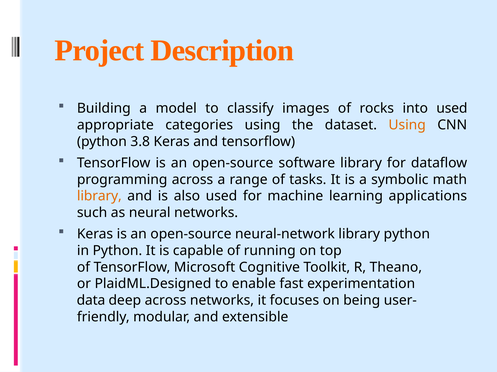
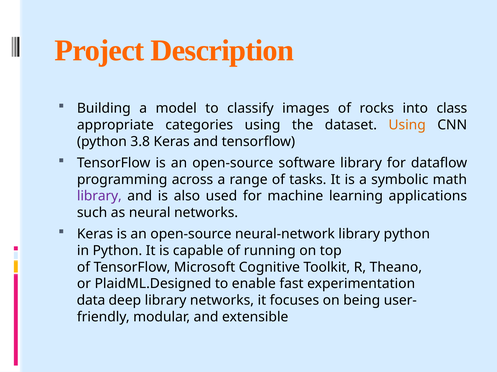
into used: used -> class (452, 109)
library colour: orange -> purple (99, 196)
deep across: across -> library (166, 301)
